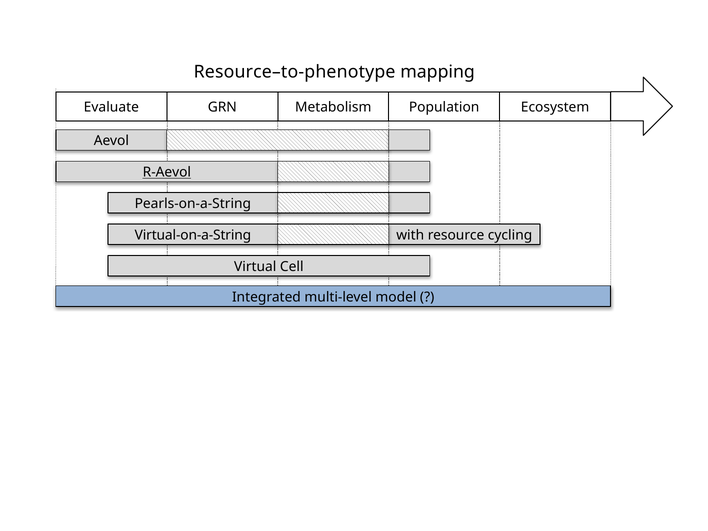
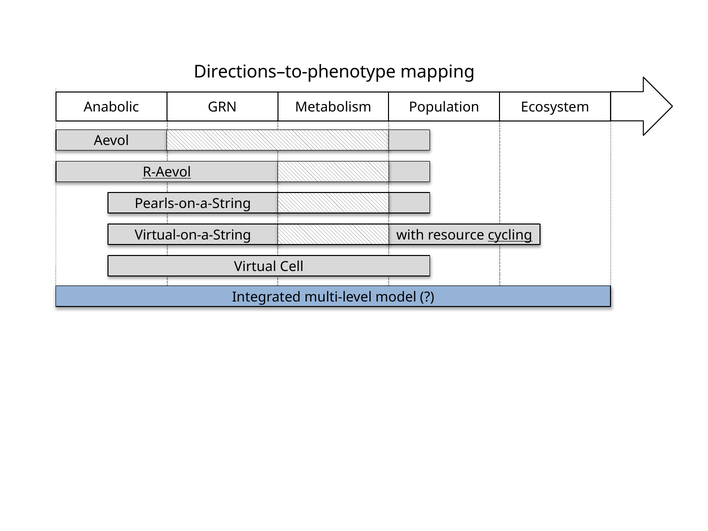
Resource–to-phenotype: Resource–to-phenotype -> Directions–to-phenotype (295, 72)
Evaluate: Evaluate -> Anabolic (111, 107)
cycling underline: none -> present (510, 235)
